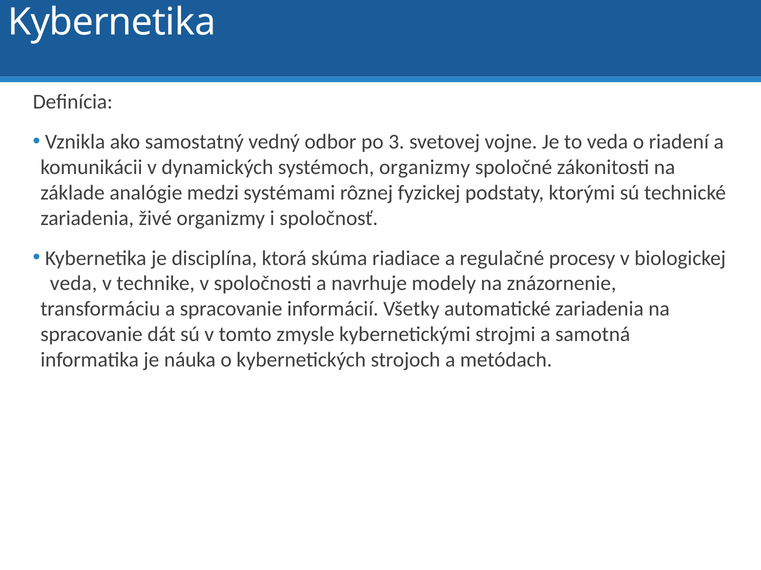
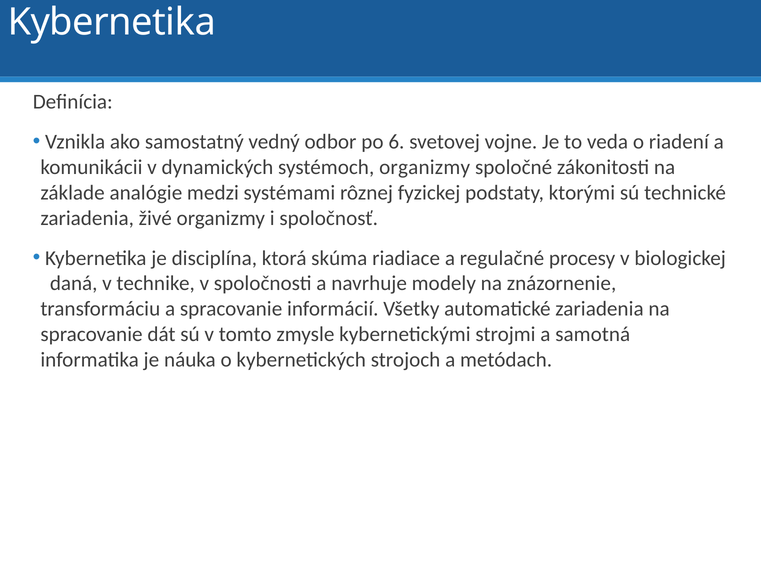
3: 3 -> 6 (396, 142)
veda: veda -> daná (74, 284)
